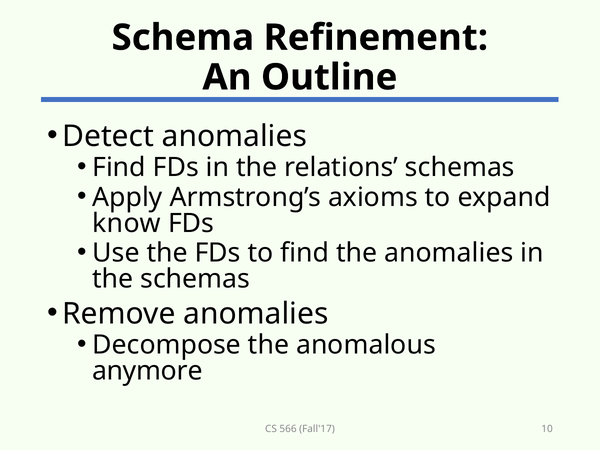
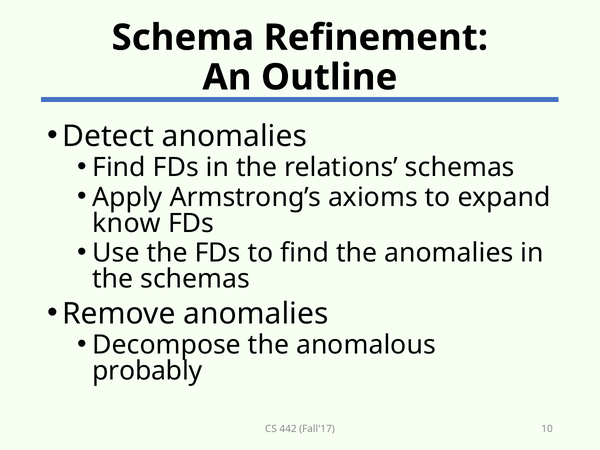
anymore: anymore -> probably (147, 371)
566: 566 -> 442 (288, 429)
